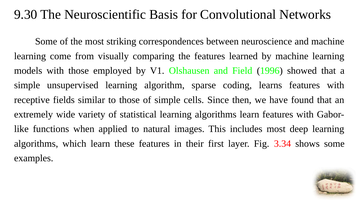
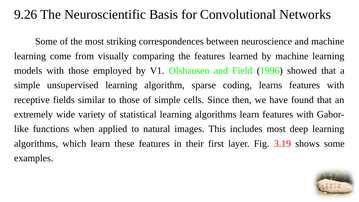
9.30: 9.30 -> 9.26 (26, 15)
3.34: 3.34 -> 3.19 (283, 144)
